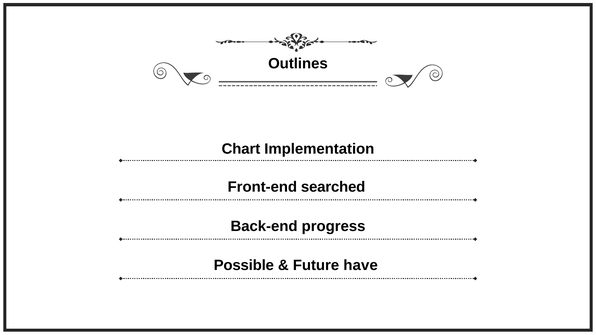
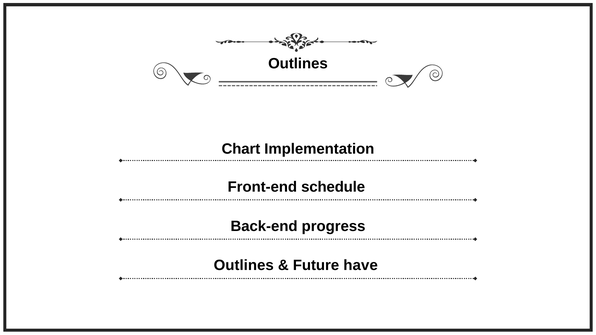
searched: searched -> schedule (333, 187)
Possible: Possible -> Outlines (244, 266)
